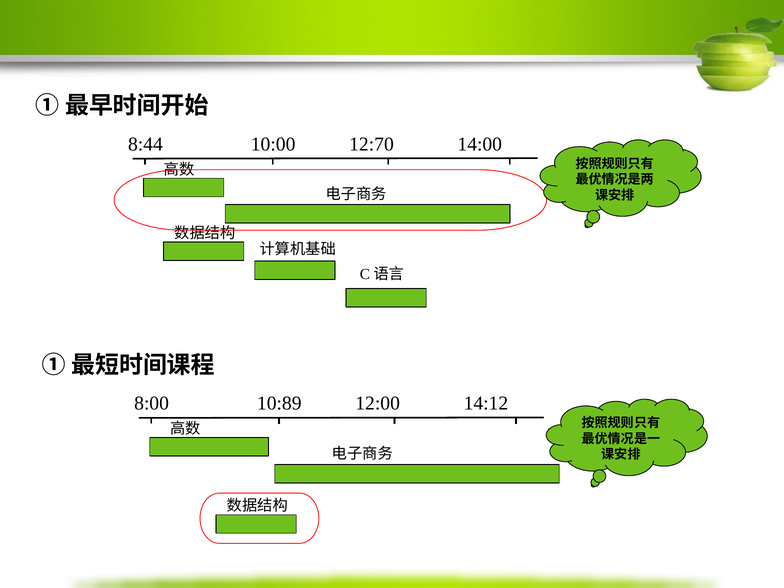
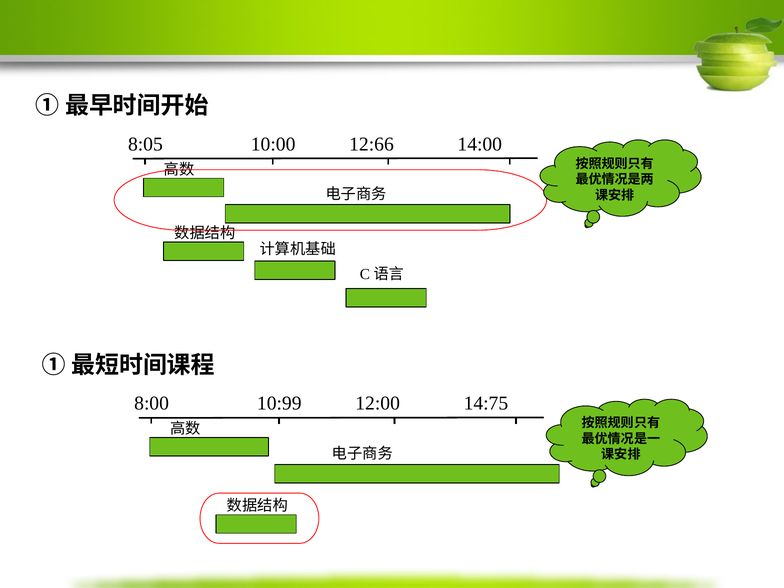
8:44: 8:44 -> 8:05 (145, 144)
12:70: 12:70 -> 12:66 (372, 144)
10:89: 10:89 -> 10:99 (279, 403)
14:12: 14:12 -> 14:75 (486, 403)
